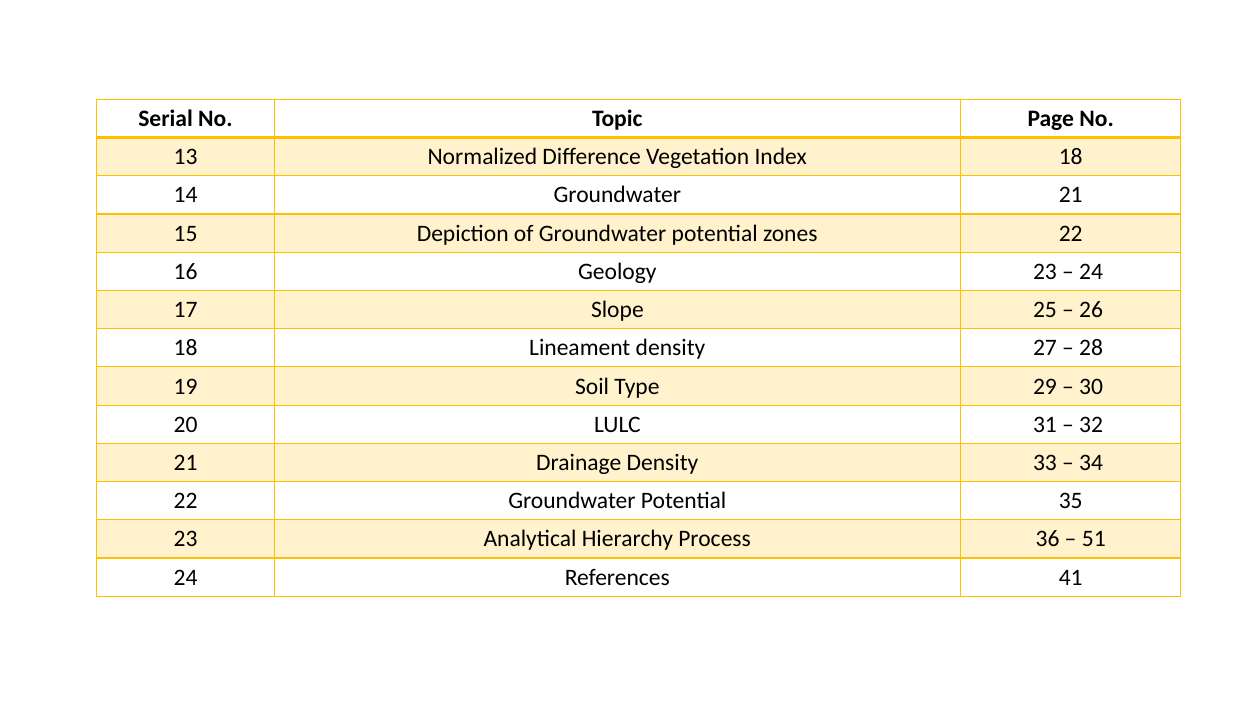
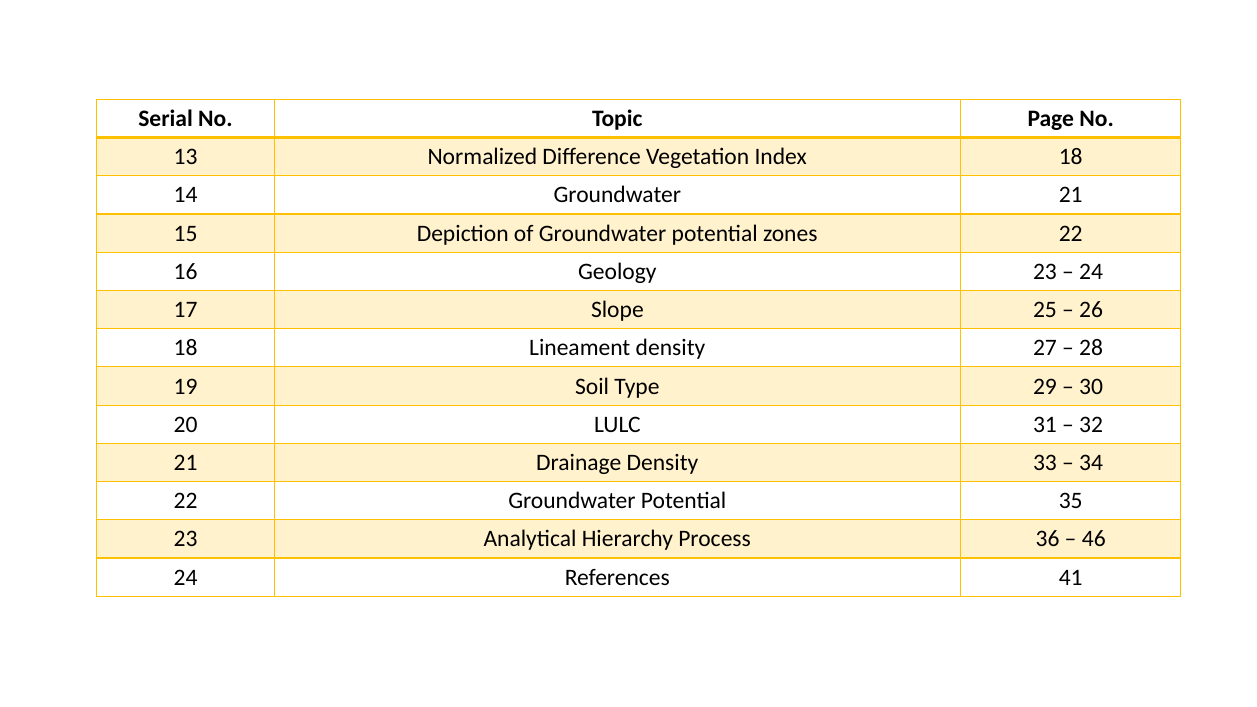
51: 51 -> 46 (1094, 539)
